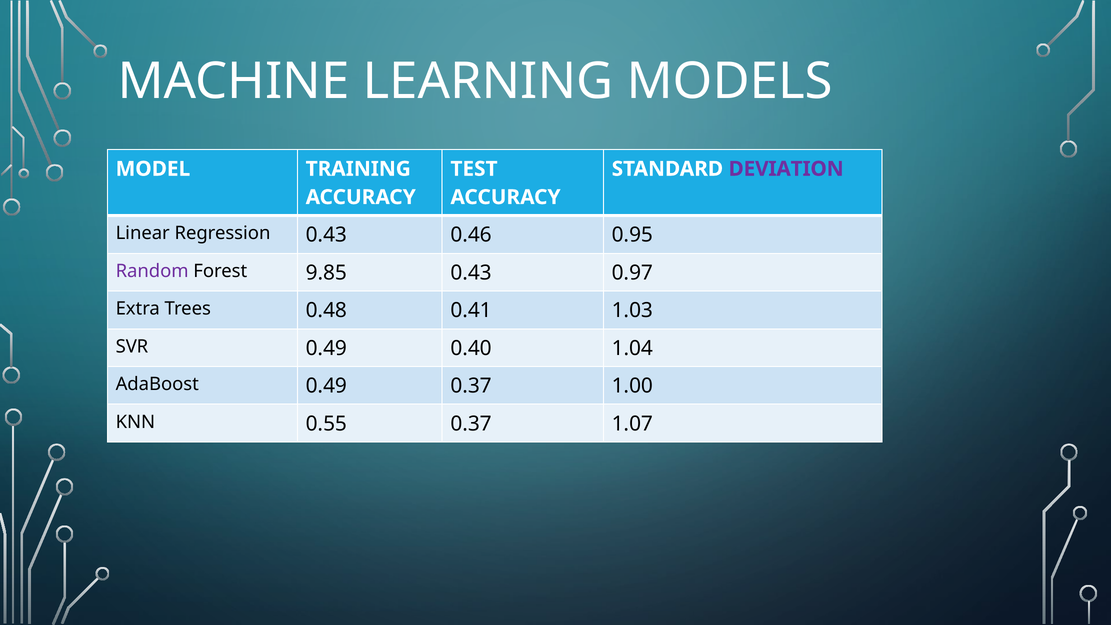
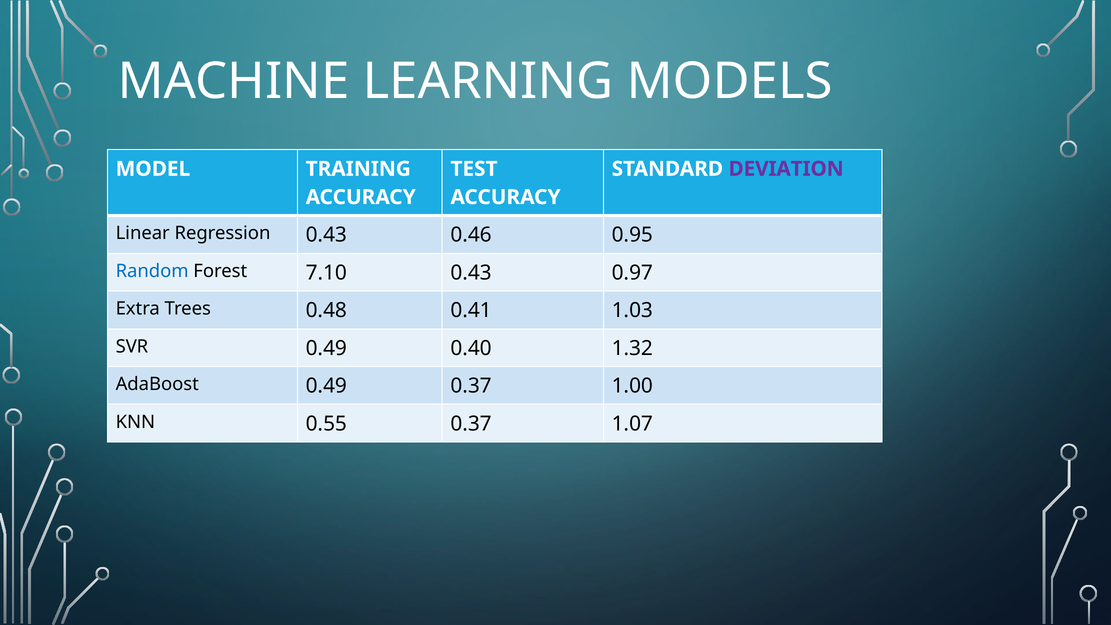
Random colour: purple -> blue (152, 271)
9.85: 9.85 -> 7.10 (326, 273)
1.04: 1.04 -> 1.32 (632, 348)
